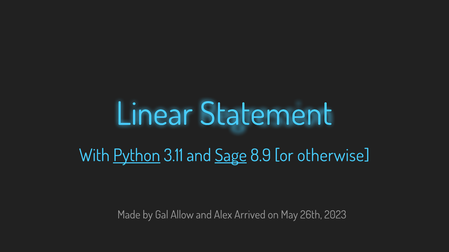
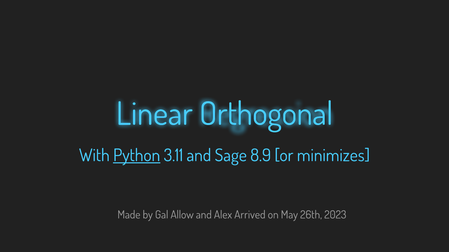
Statement: Statement -> Orthogonal (266, 114)
Sage underline: present -> none (231, 156)
otherwise: otherwise -> minimizes (333, 156)
